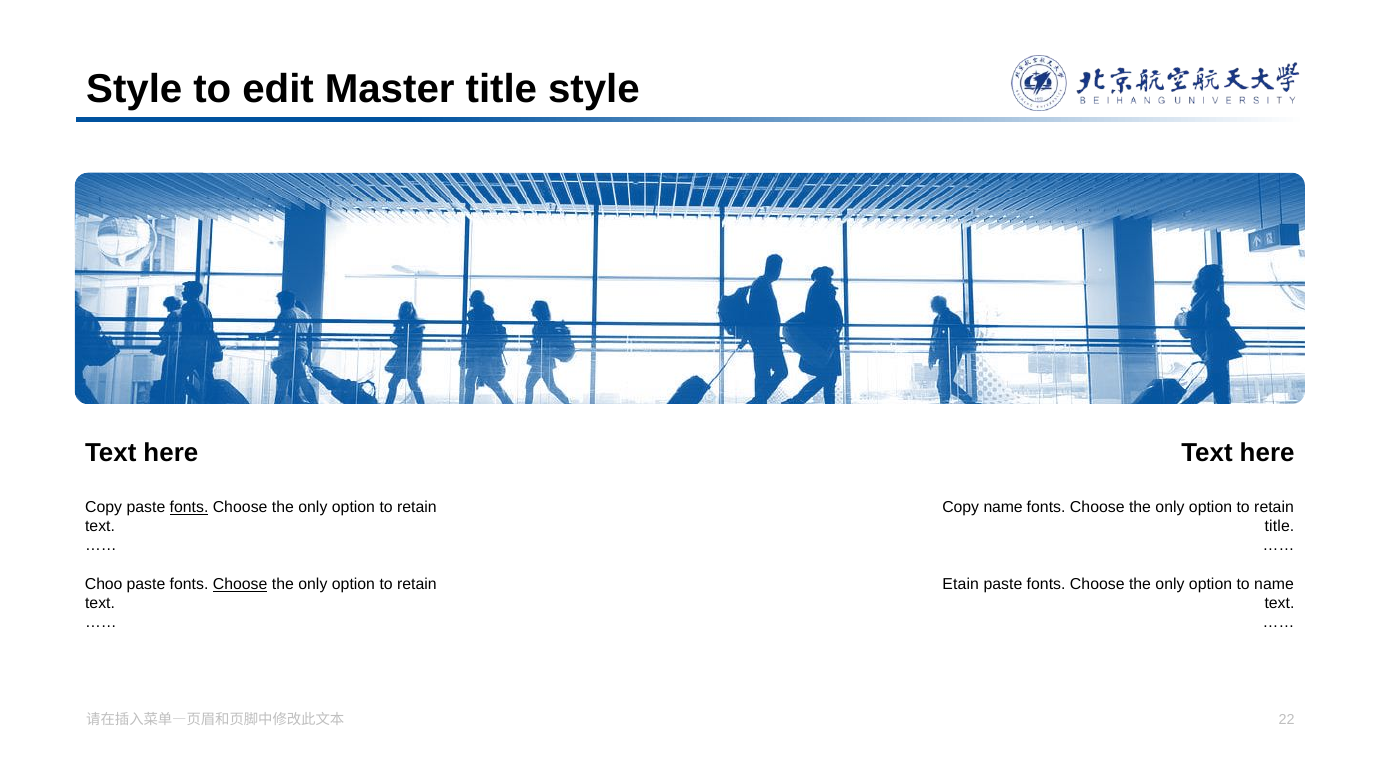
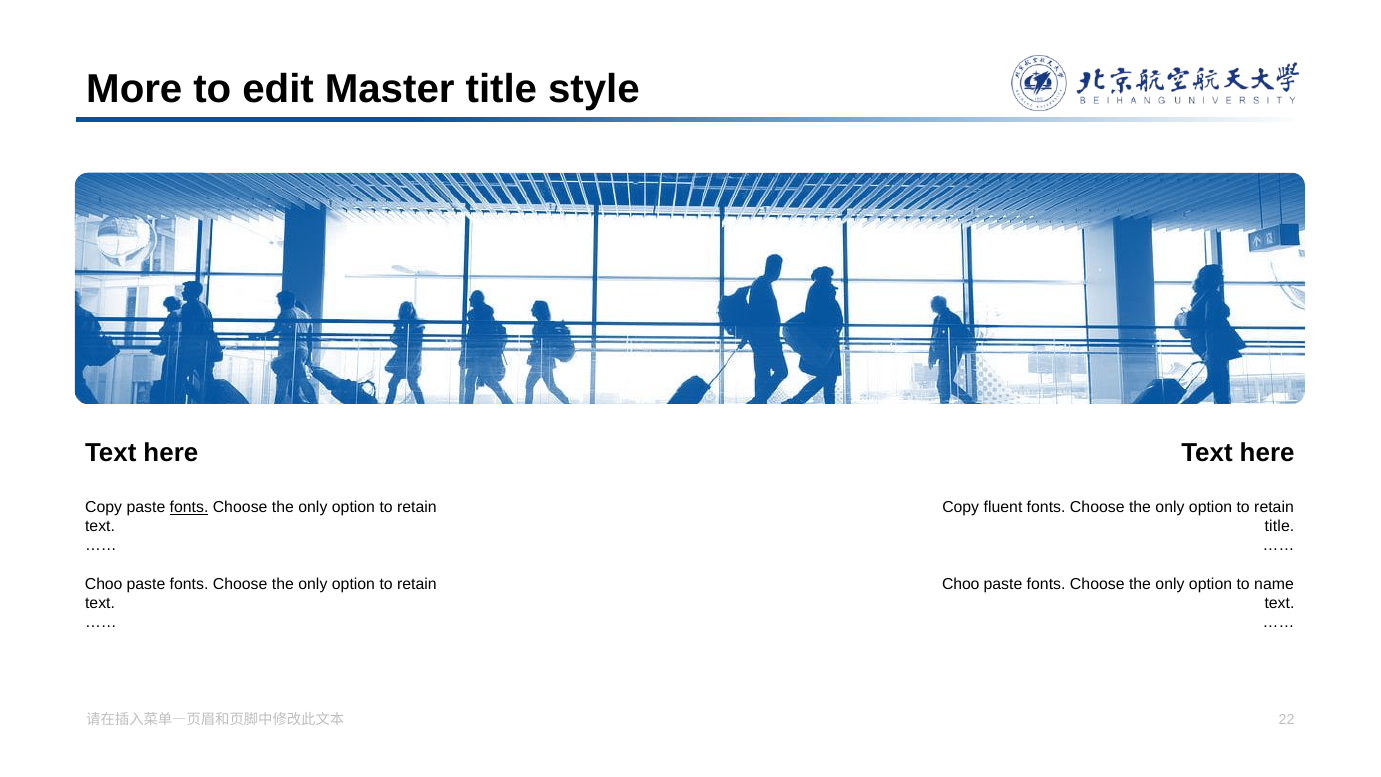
Style: Style -> More (134, 89)
Copy name: name -> fluent (1003, 507)
Choose underline: present -> none (240, 584)
Etain: Etain -> Choo (961, 584)
